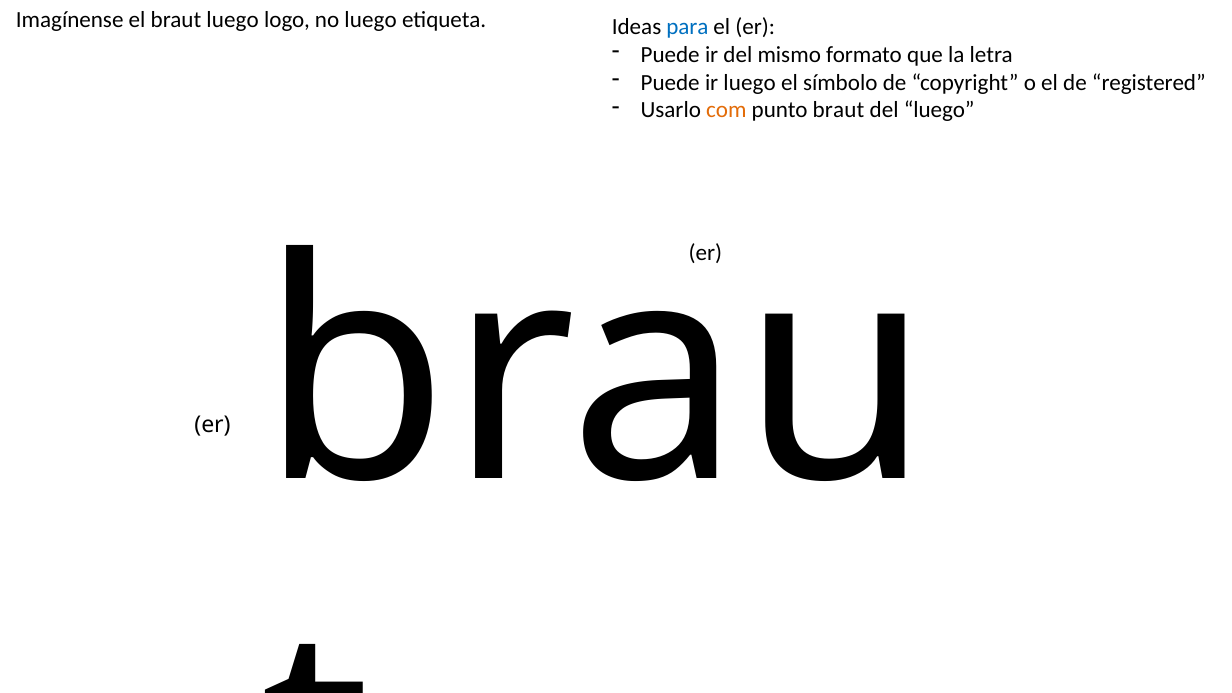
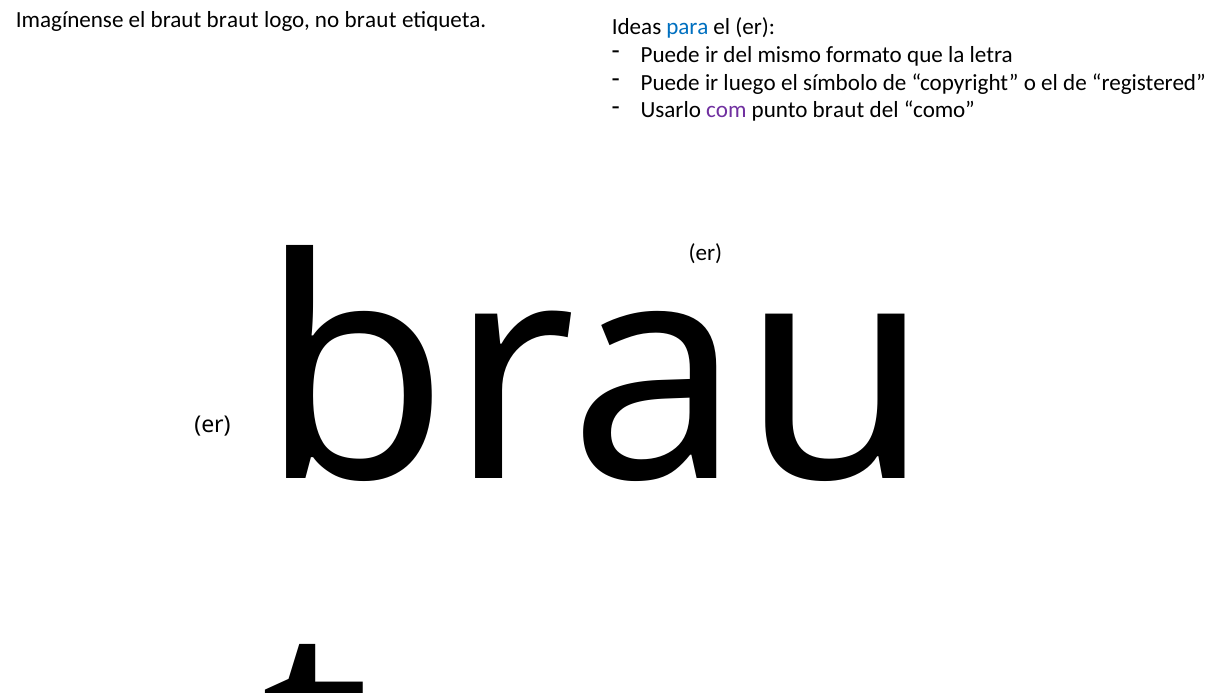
braut luego: luego -> braut (233, 20)
no luego: luego -> braut (371, 20)
com colour: orange -> purple (726, 110)
del luego: luego -> como (939, 110)
